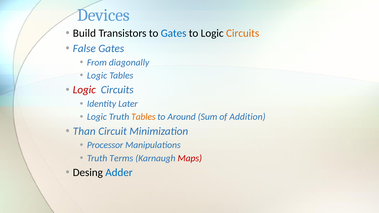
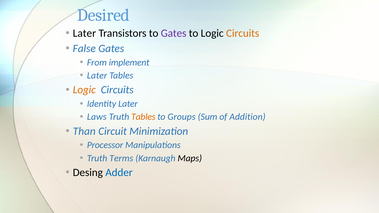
Devices: Devices -> Desired (103, 15)
Build: Build -> Later (84, 33)
Gates colour: blue -> purple (174, 33)
diagonally: diagonally -> implement (129, 62)
Logic: Logic -> Later (97, 76)
Logic colour: red -> orange (84, 90)
Logic: Logic -> Laws (97, 117)
Around: Around -> Groups (182, 117)
Maps colour: red -> black (190, 158)
